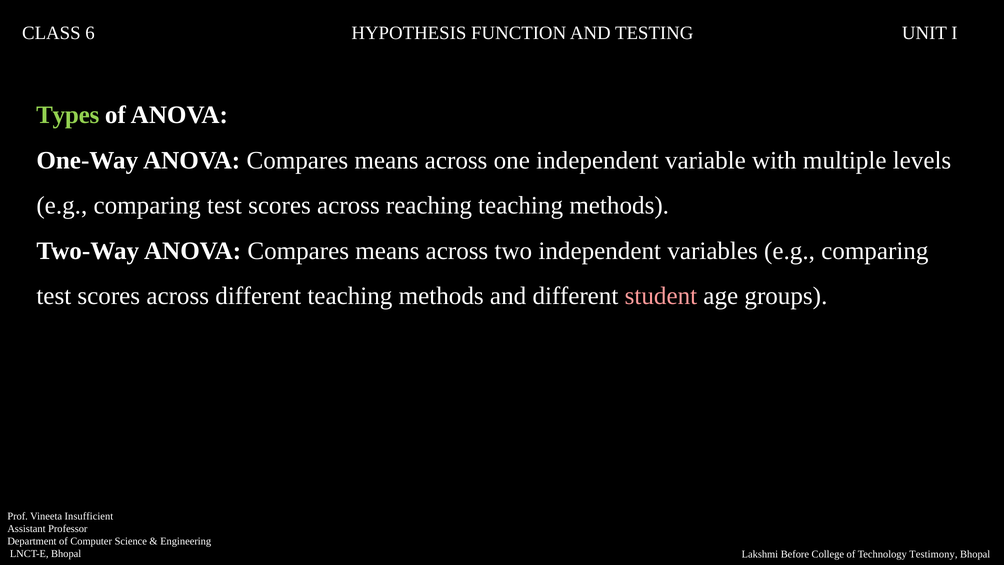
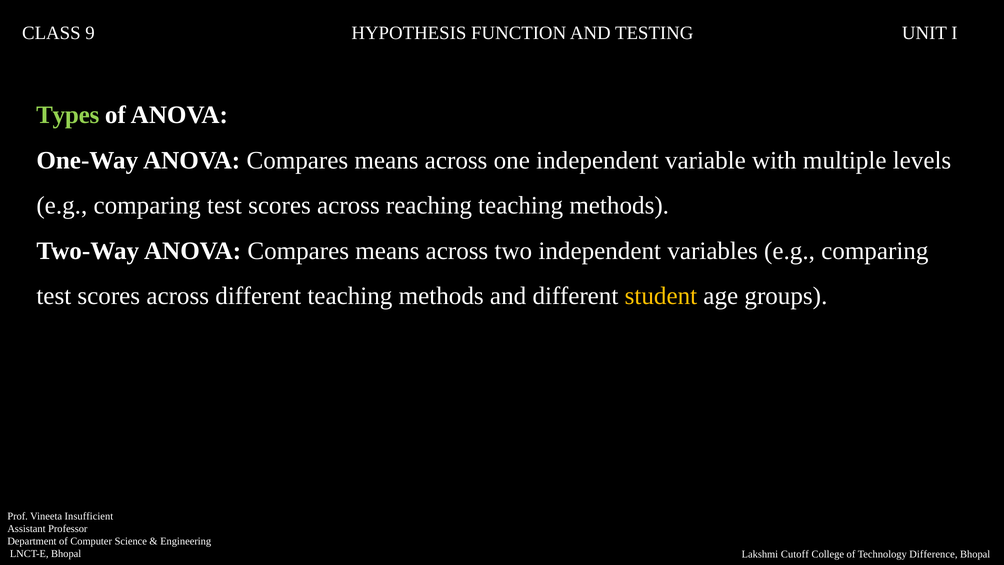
6: 6 -> 9 (90, 33)
student colour: pink -> yellow (661, 296)
Before: Before -> Cutoff (795, 554)
Testimony: Testimony -> Difference (933, 554)
